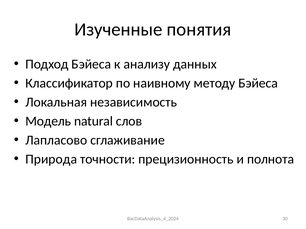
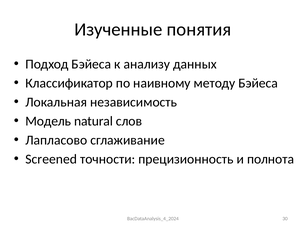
Природа: Природа -> Screened (51, 159)
